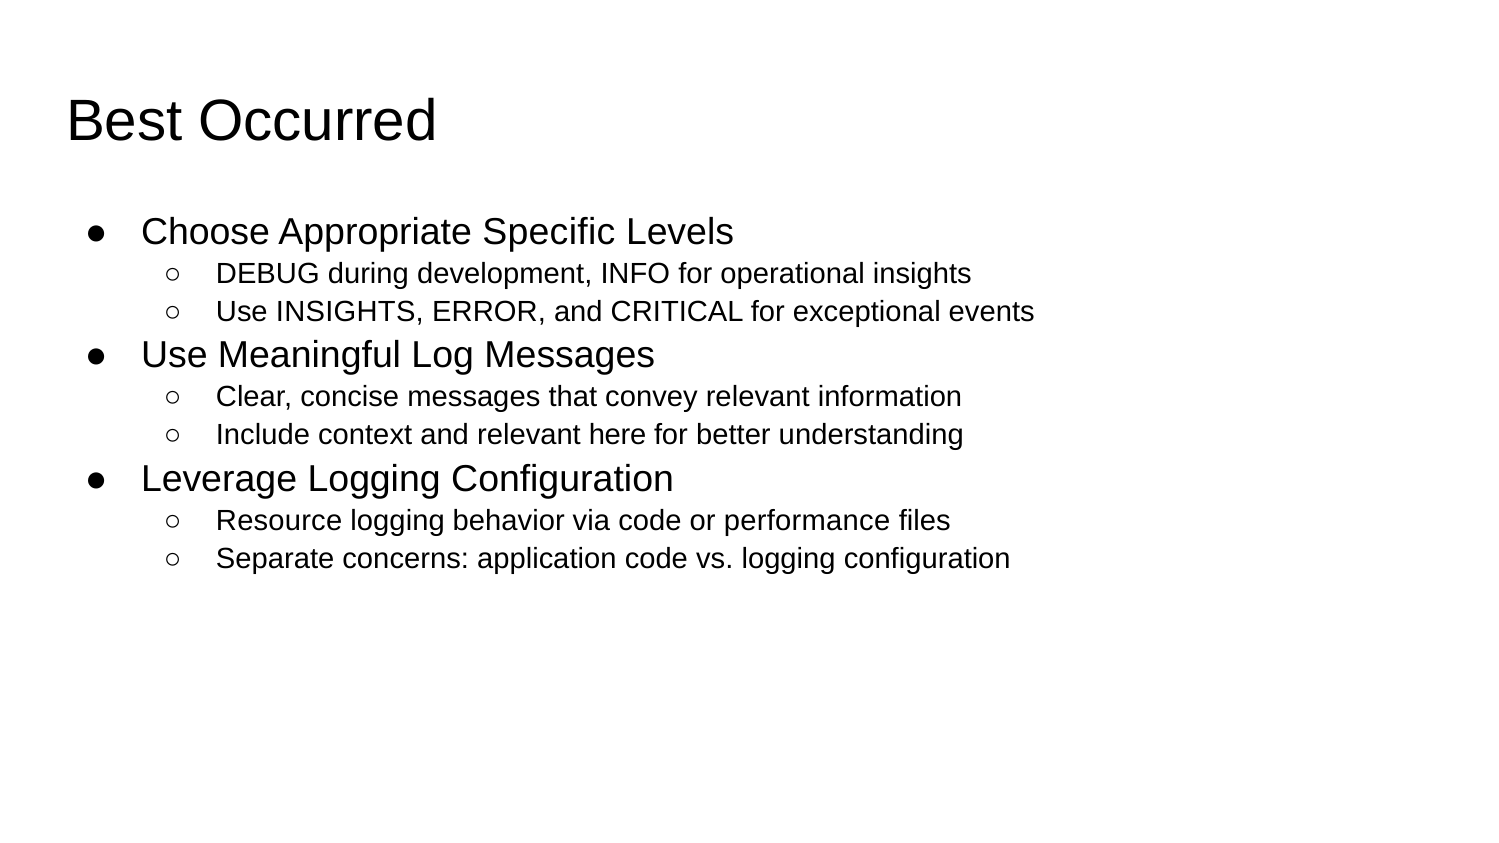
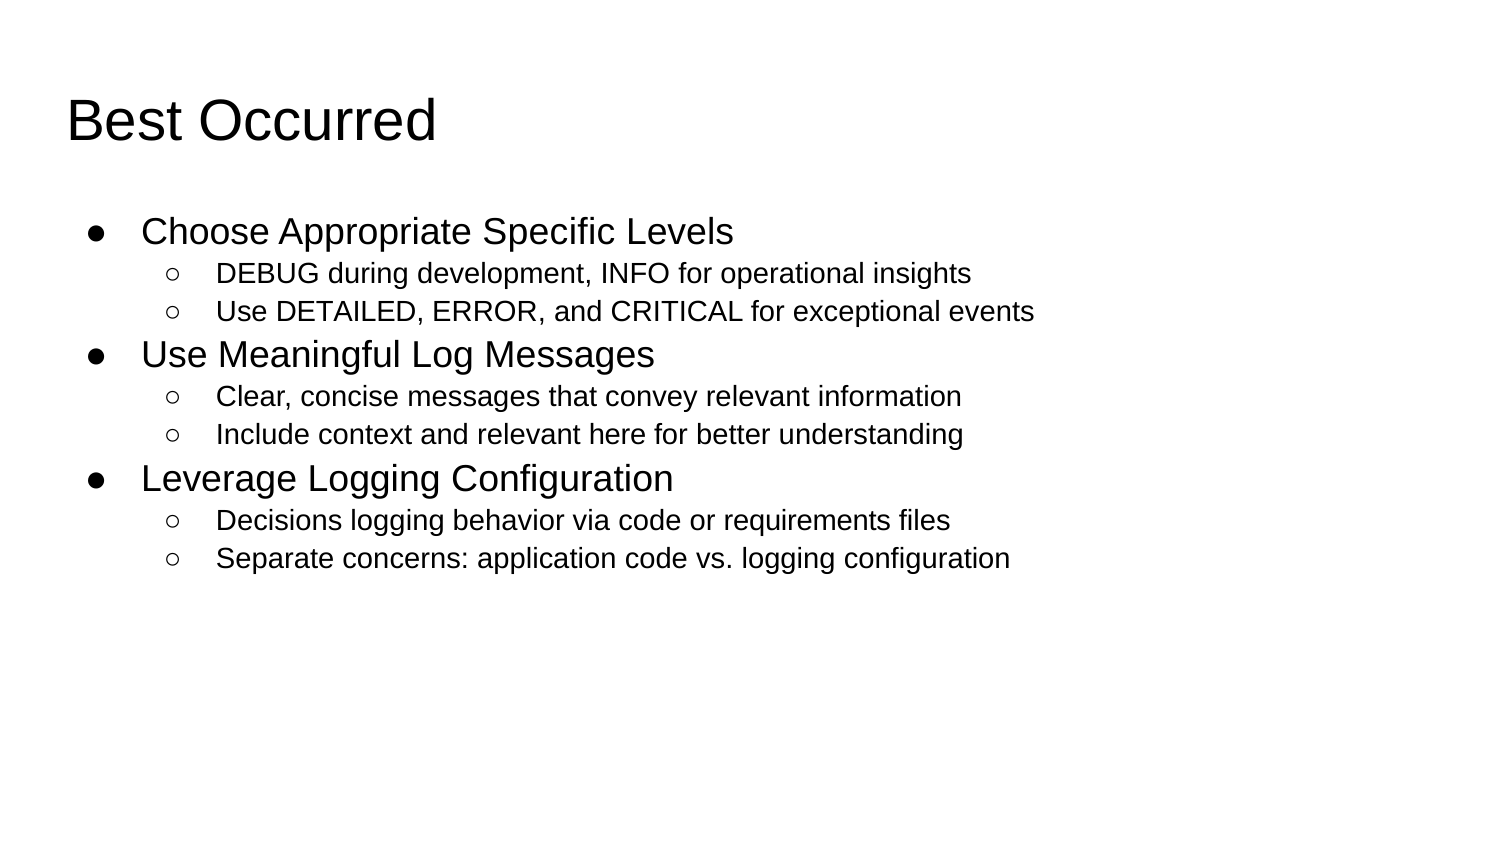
Use INSIGHTS: INSIGHTS -> DETAILED (350, 312)
Resource: Resource -> Decisions (279, 521)
performance: performance -> requirements (807, 521)
